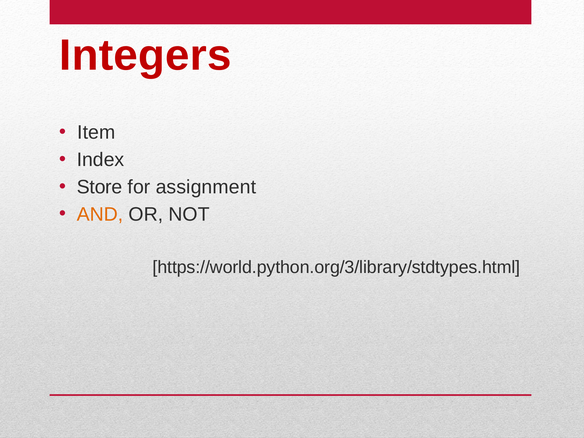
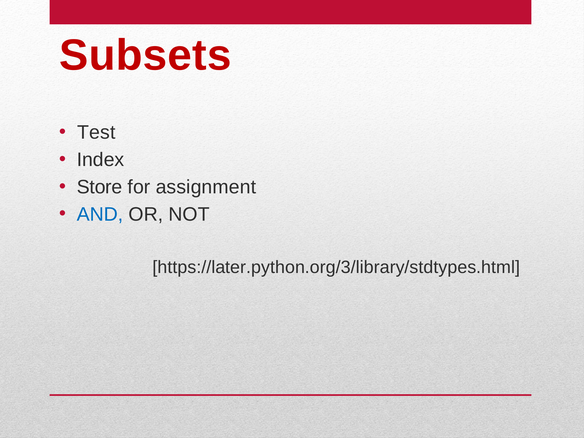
Integers: Integers -> Subsets (145, 56)
Item: Item -> Test (96, 133)
AND colour: orange -> blue (100, 214)
https://world.python.org/3/library/stdtypes.html: https://world.python.org/3/library/stdtypes.html -> https://later.python.org/3/library/stdtypes.html (336, 267)
